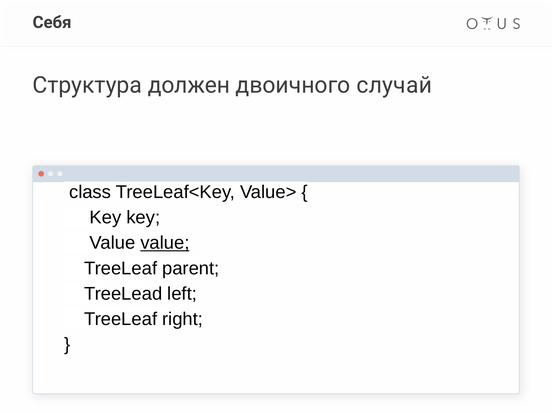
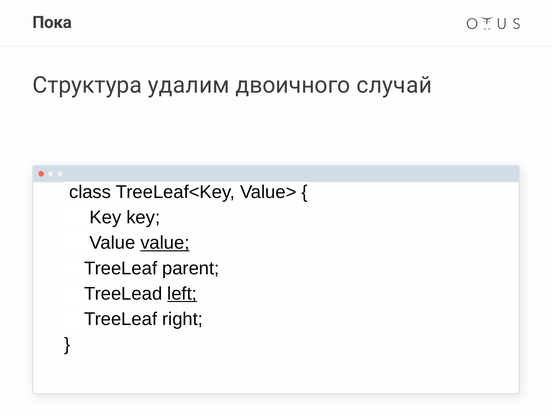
Себя: Себя -> Пока (52, 22)
должен: должен -> удалим (189, 85)
left underline: none -> present (182, 294)
